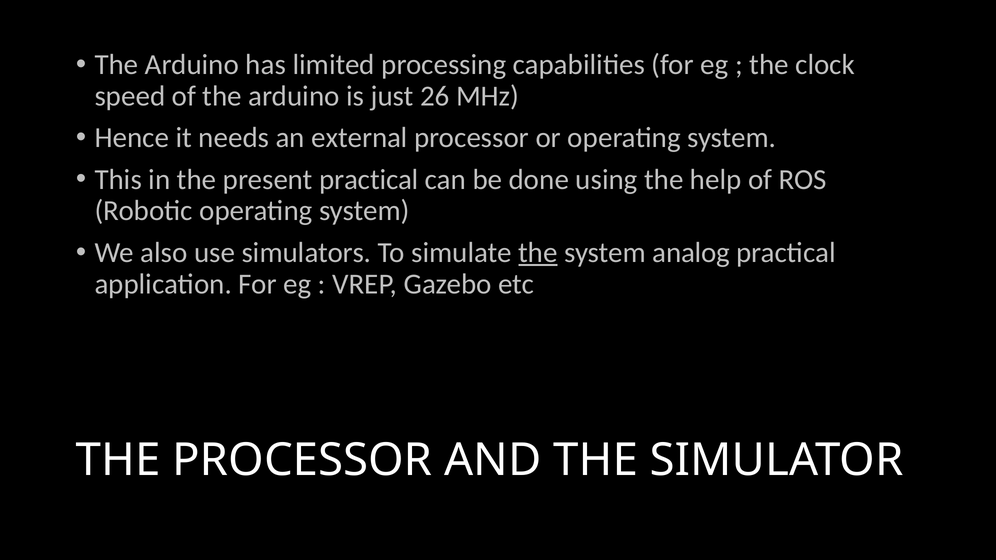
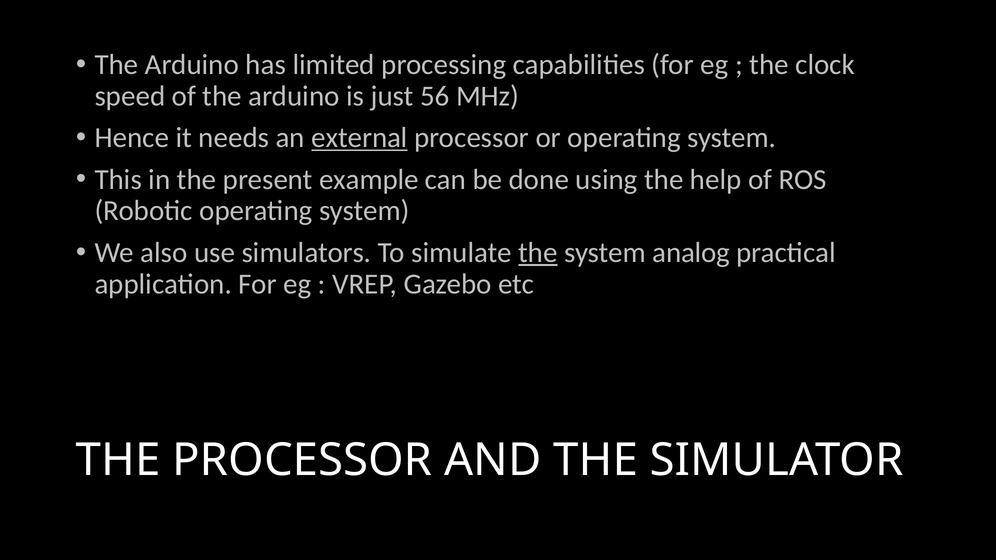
26: 26 -> 56 (435, 96)
external underline: none -> present (359, 138)
present practical: practical -> example (369, 180)
